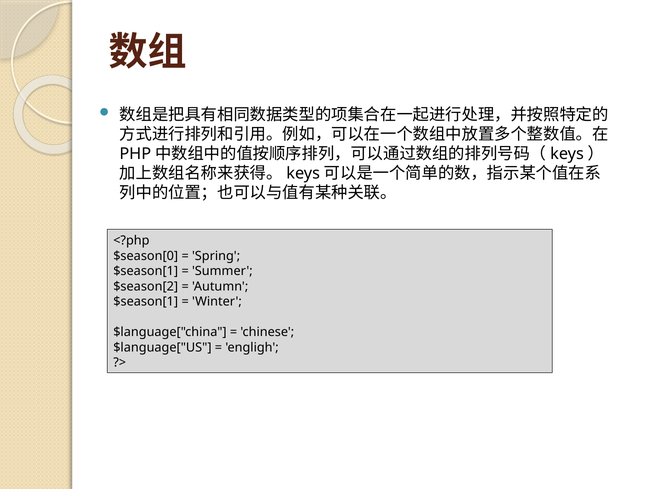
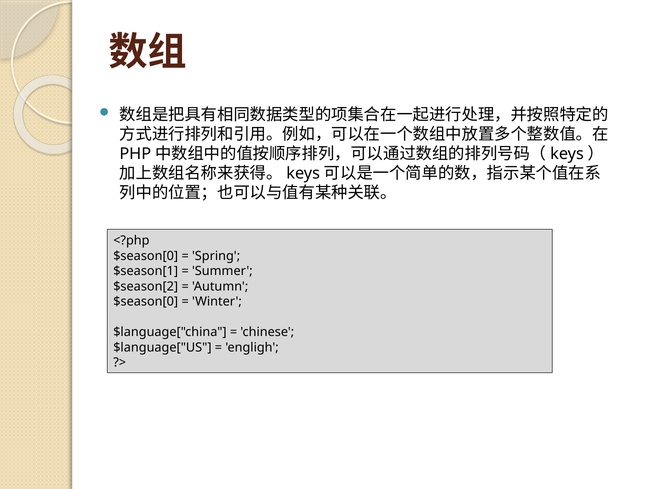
$season[1: $season[1 -> $season[0 (146, 302)
